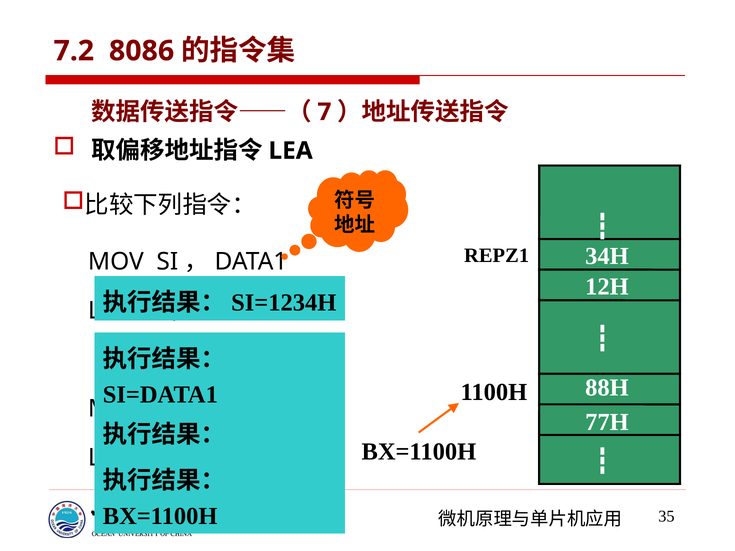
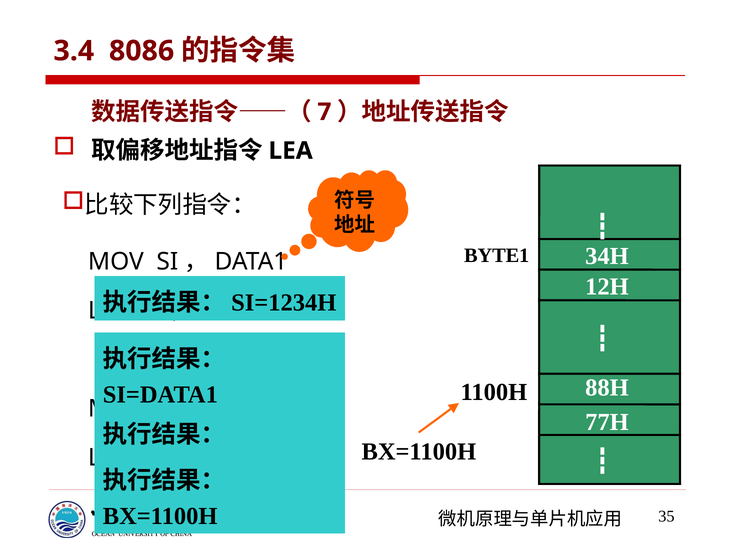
7.2: 7.2 -> 3.4 (74, 51)
REPZ1: REPZ1 -> BYTE1 (497, 255)
